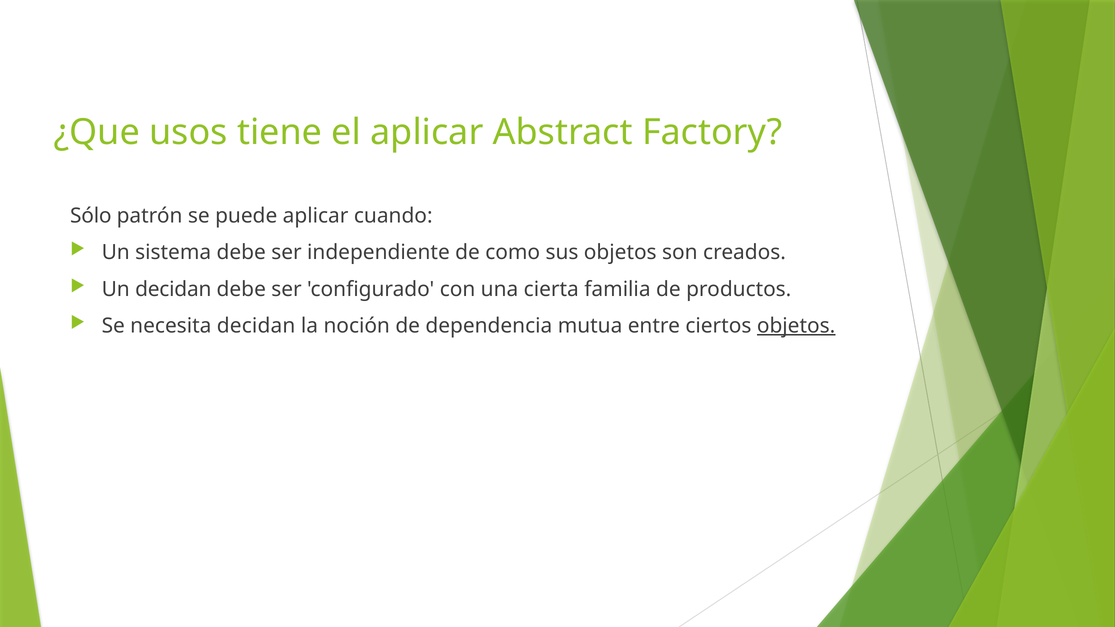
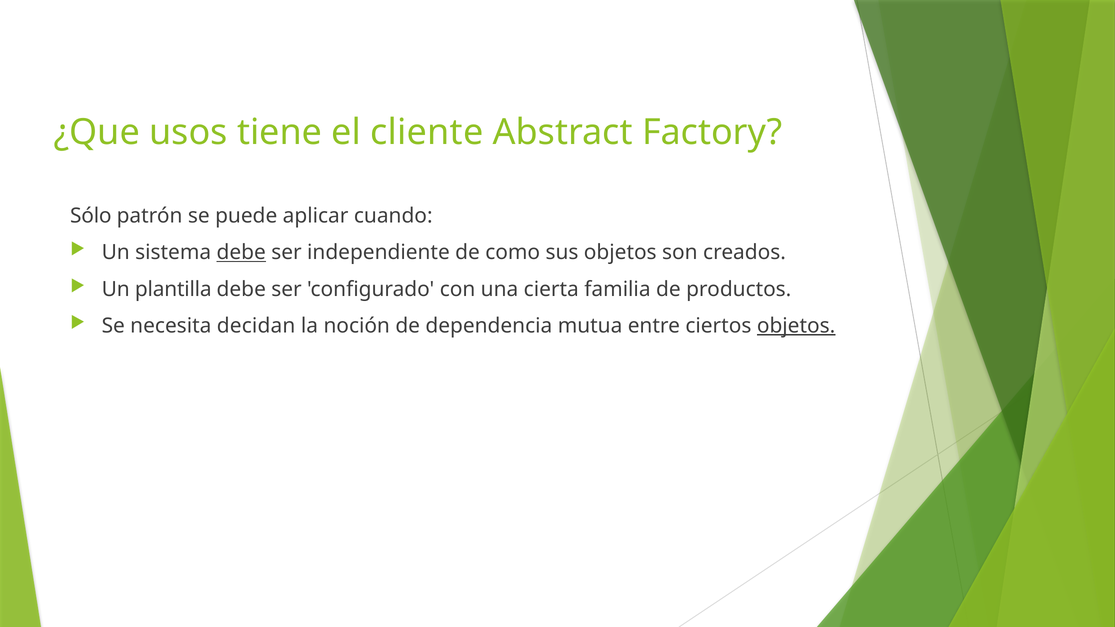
el aplicar: aplicar -> cliente (427, 132)
debe underline: none -> present (241, 253)
Un decidan: decidan -> plantilla (173, 289)
